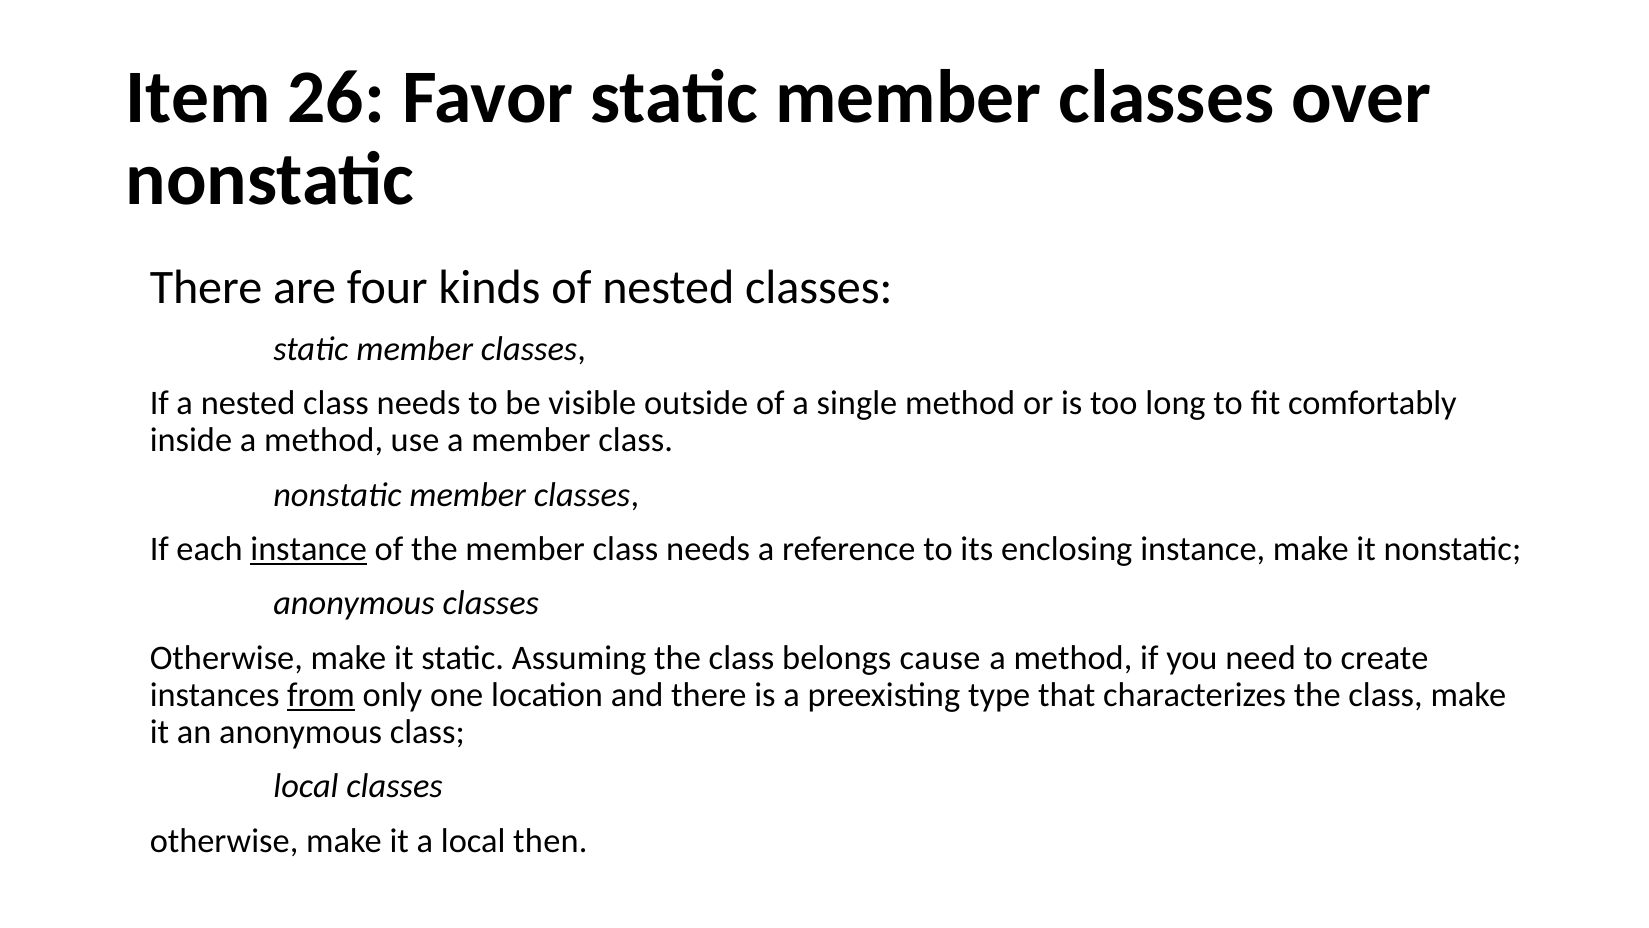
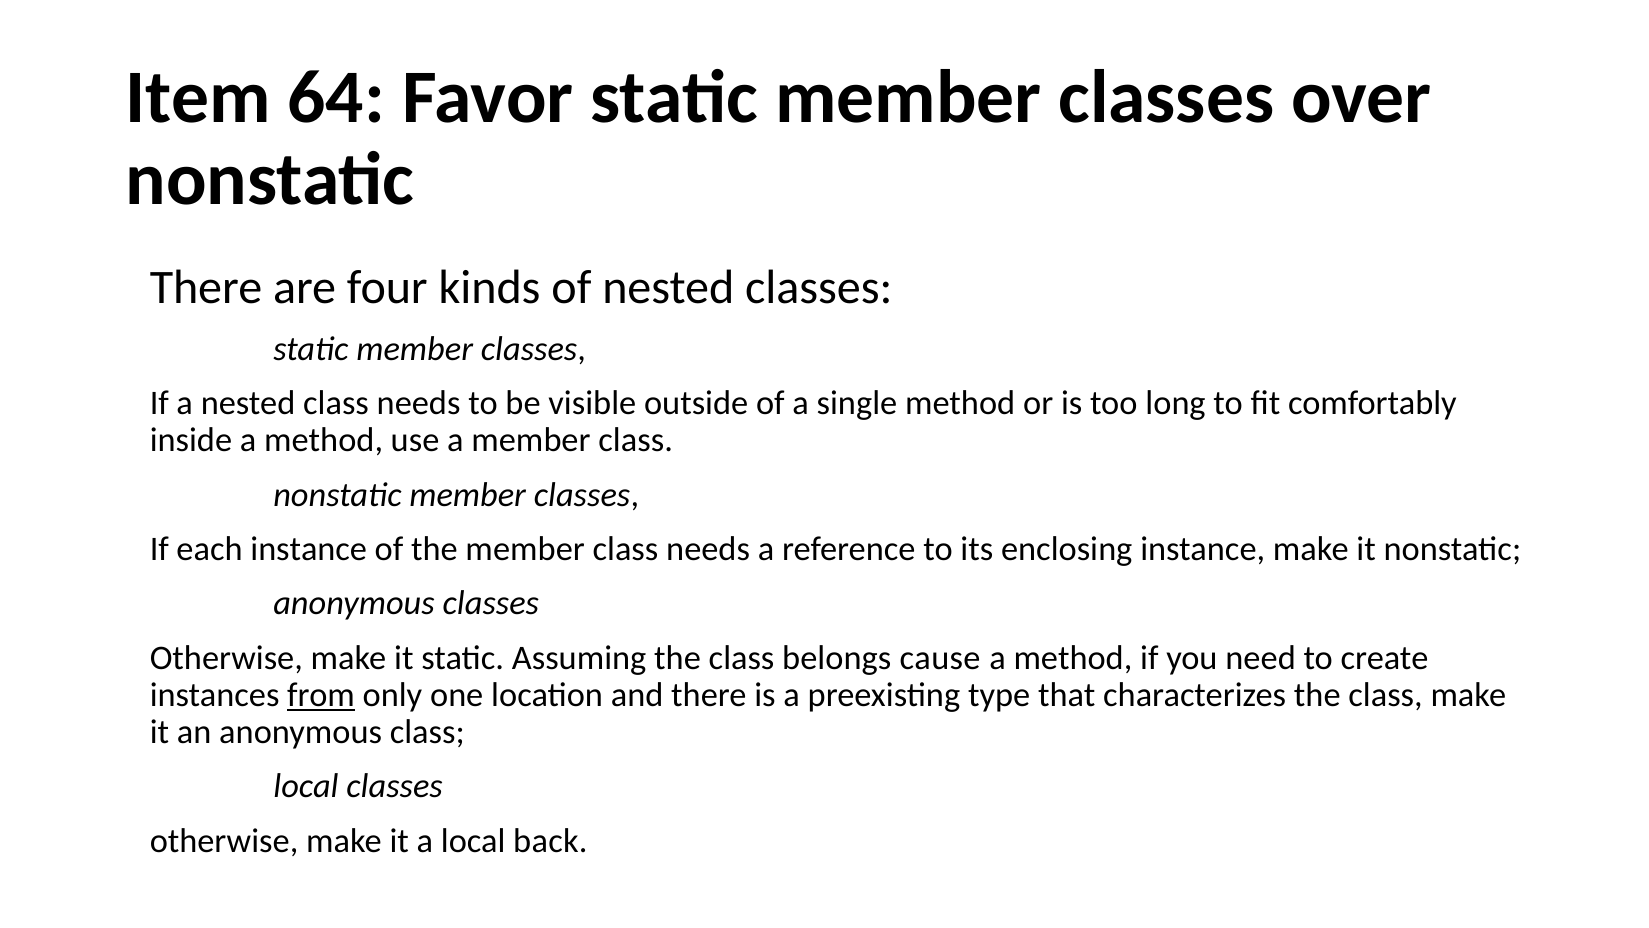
26: 26 -> 64 (336, 98)
instance underline: present -> none (309, 549)
then: then -> back (550, 840)
